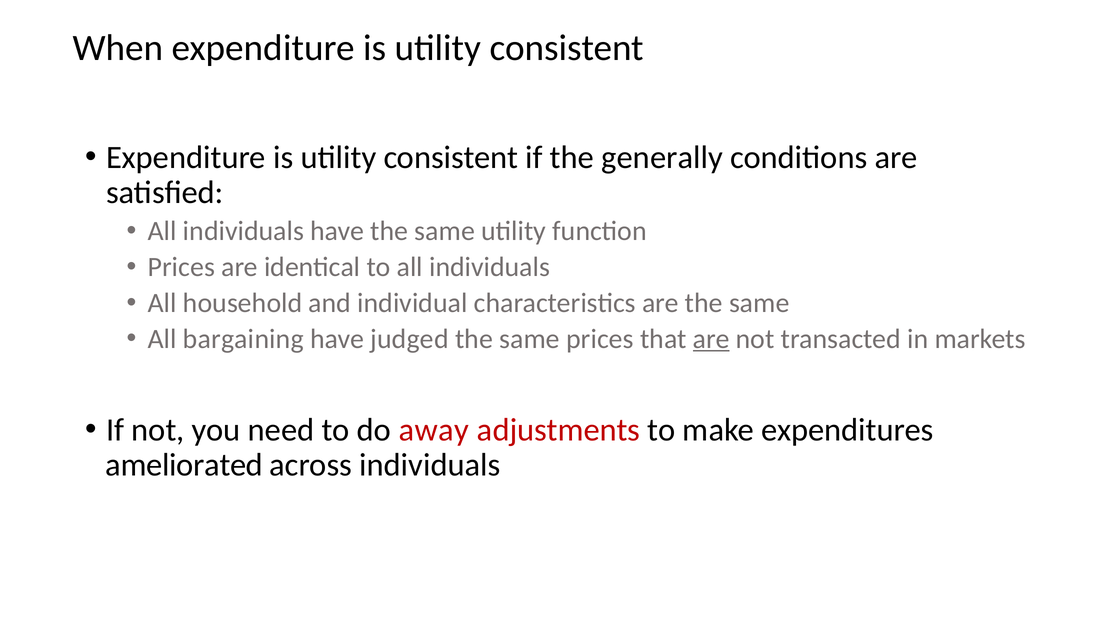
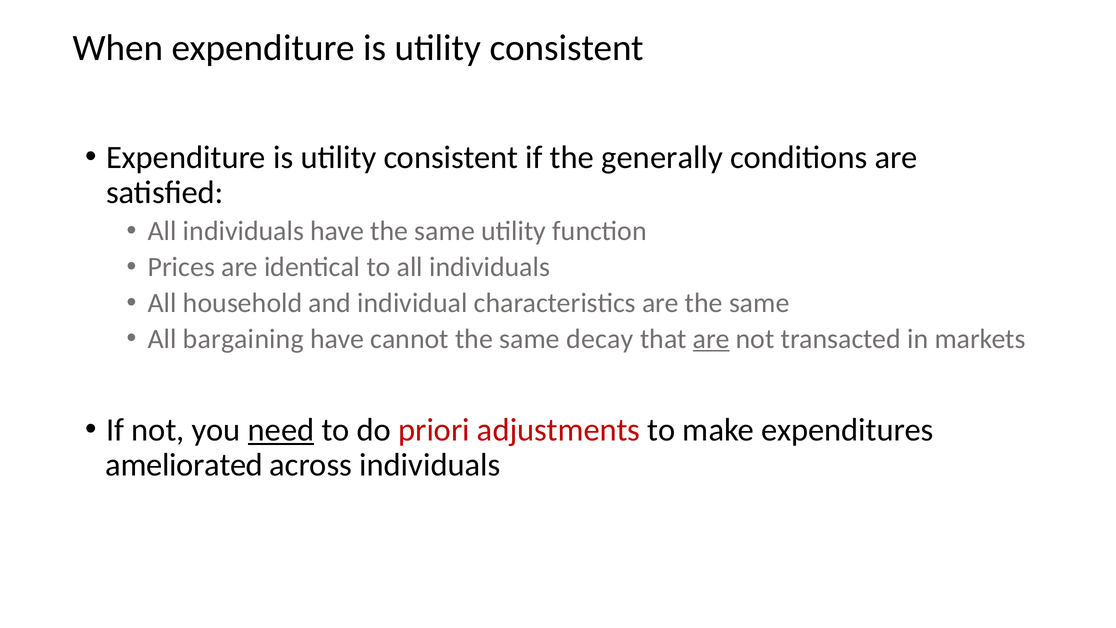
judged: judged -> cannot (410, 339)
same prices: prices -> decay (600, 339)
need underline: none -> present (281, 430)
away: away -> priori (434, 430)
